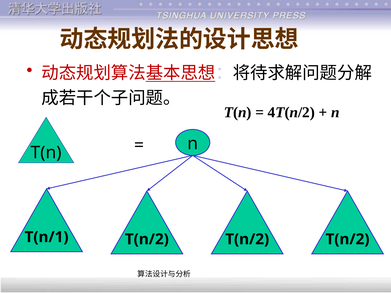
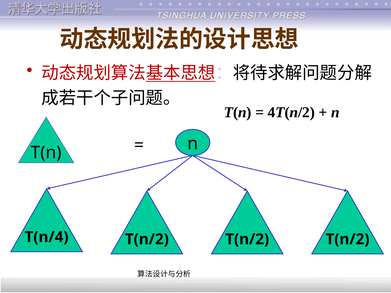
T(n/1: T(n/1 -> T(n/4 (47, 237)
